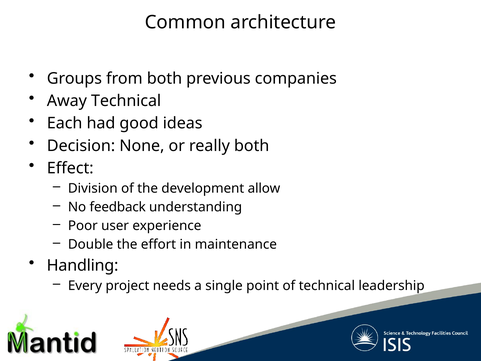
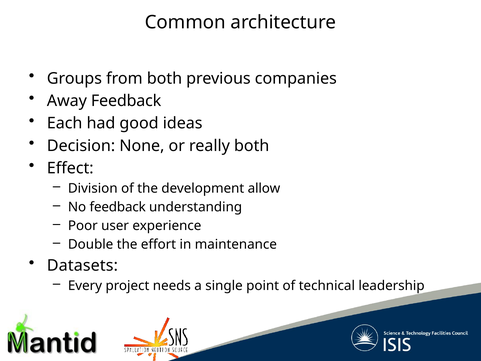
Away Technical: Technical -> Feedback (126, 101)
Handling: Handling -> Datasets (82, 265)
